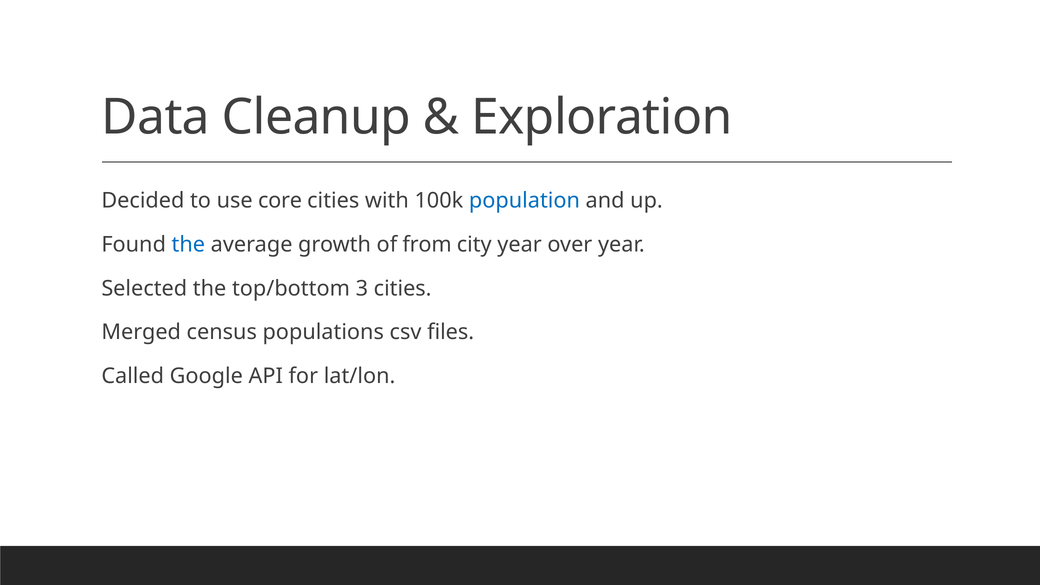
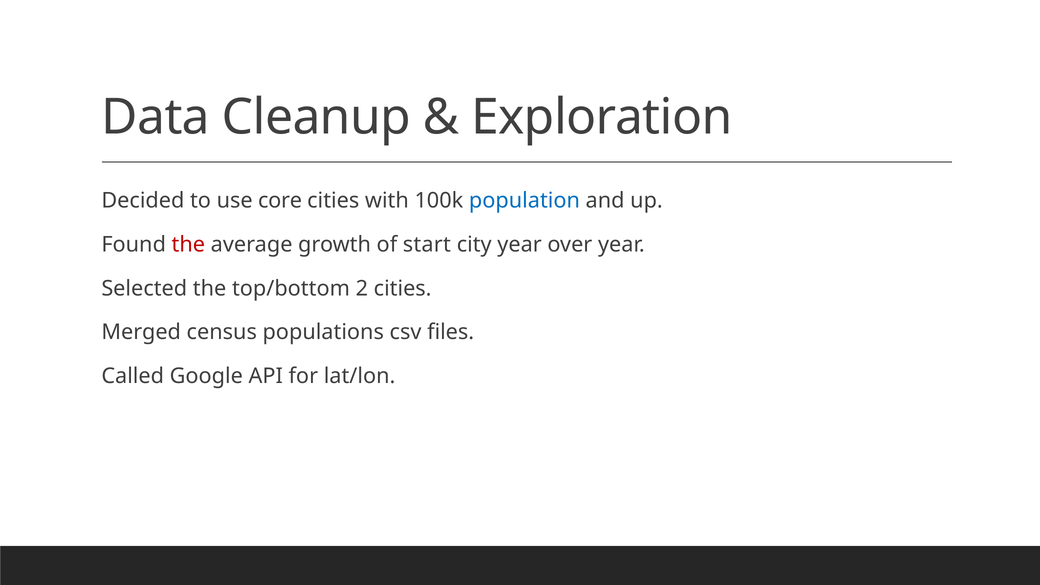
the colour: blue -> red (188, 245)
from: from -> start (427, 245)
3: 3 -> 2 (362, 288)
